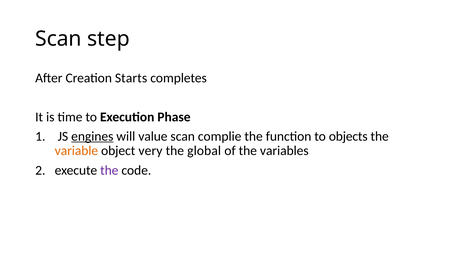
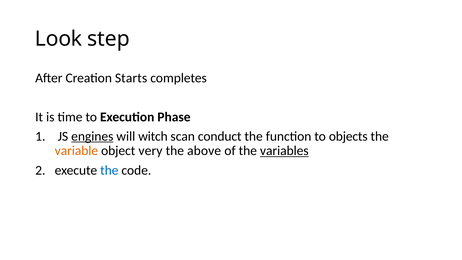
Scan: Scan -> Look (59, 39)
value: value -> witch (153, 136)
complie: complie -> conduct (220, 136)
global: global -> above (204, 151)
variables underline: none -> present (284, 151)
the colour: purple -> blue (109, 170)
